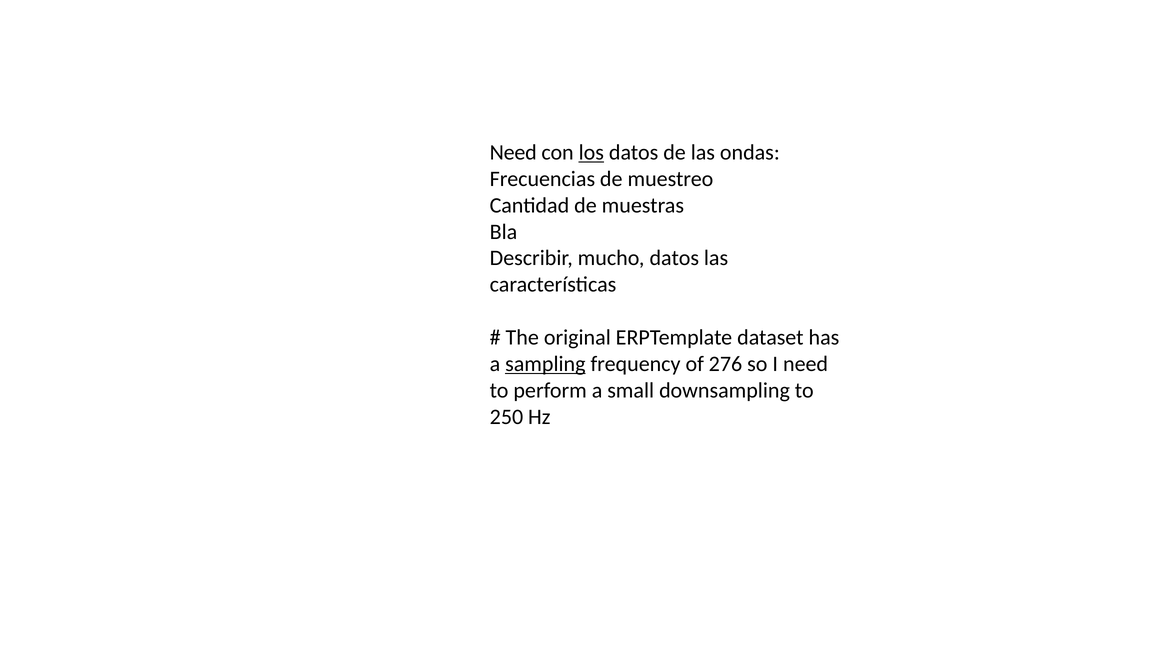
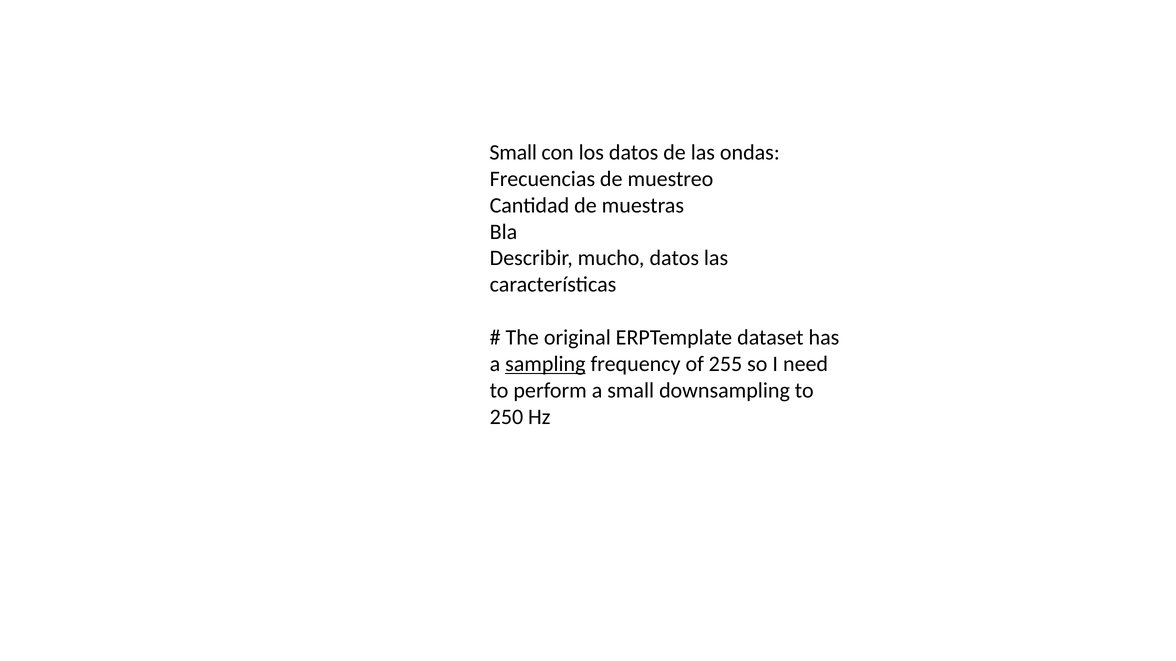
Need: Need -> Small (513, 153)
los underline: present -> none (591, 153)
276: 276 -> 255 (725, 364)
